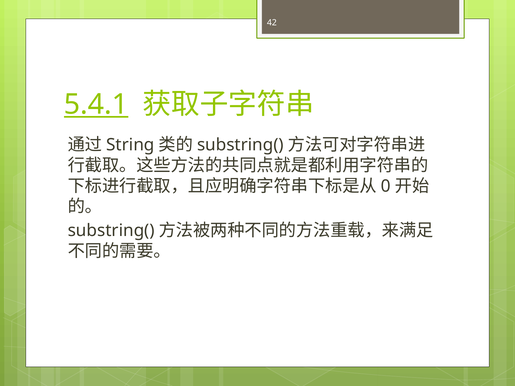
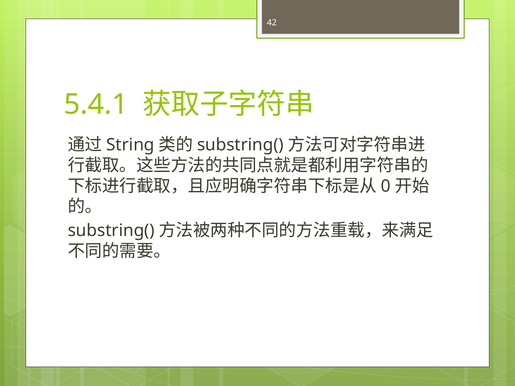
5.4.1 underline: present -> none (96, 105)
